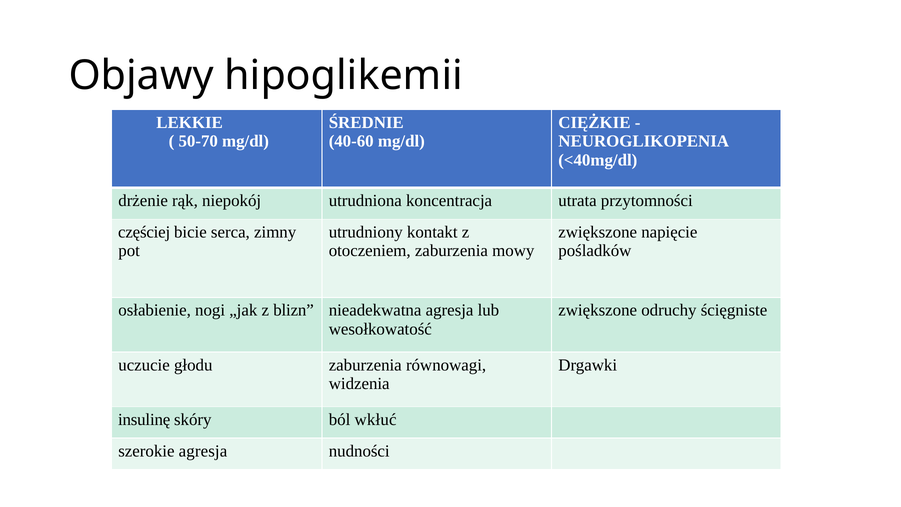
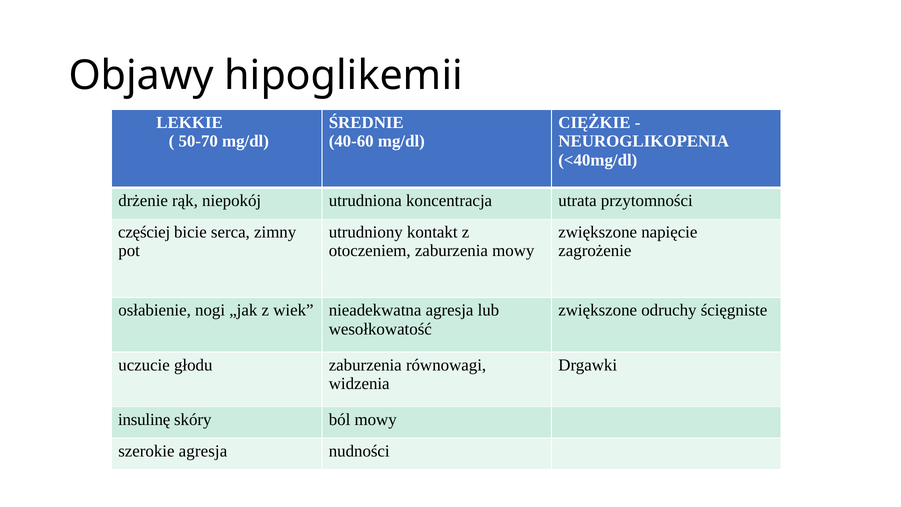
pośladków: pośladków -> zagrożenie (595, 251)
blizn: blizn -> wiek (293, 310)
ból wkłuć: wkłuć -> mowy (376, 420)
